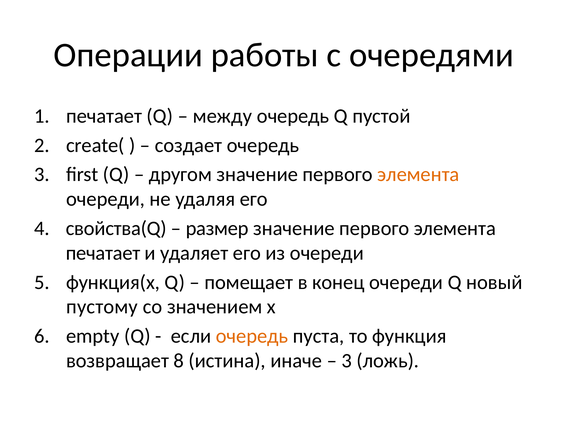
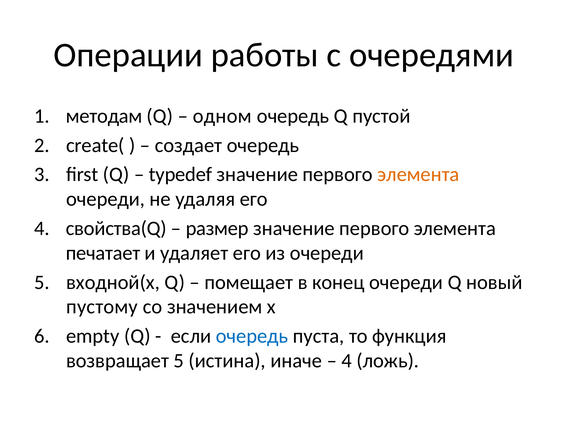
1 печатает: печатает -> методам (104, 116)
между: между -> одном (222, 116)
другом: другом -> typedef (181, 175)
функция(x: функция(x -> входной(x (113, 282)
очередь colour: orange -> blue (252, 336)
возвращает 8: 8 -> 5 (179, 361)
3: 3 -> 4 (347, 361)
